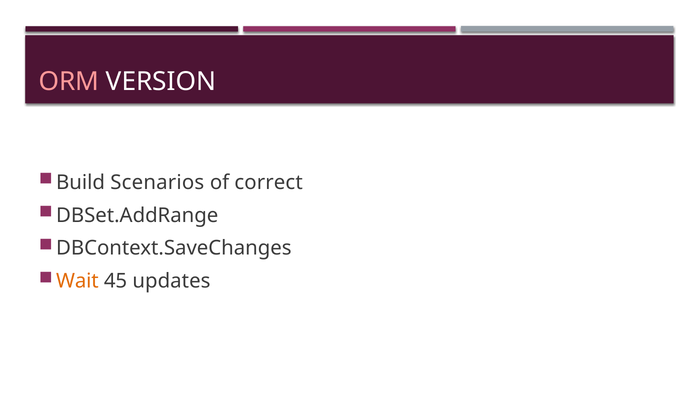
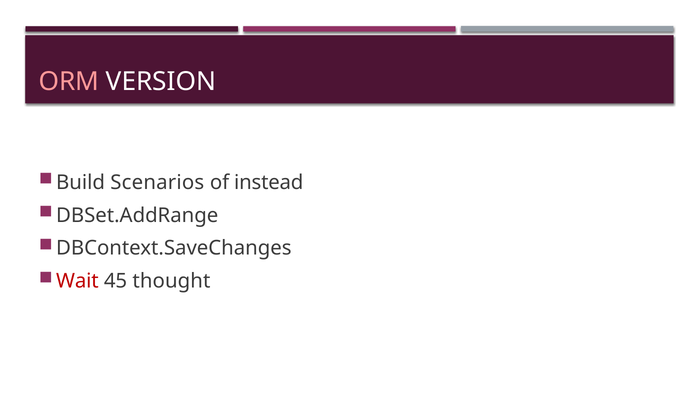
correct: correct -> instead (269, 182)
Wait colour: orange -> red (77, 281)
updates: updates -> thought (171, 281)
